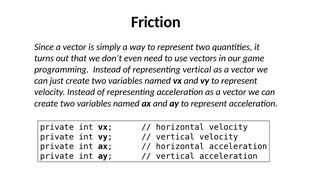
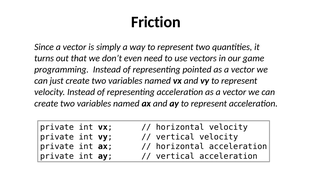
representing vertical: vertical -> pointed (197, 69)
